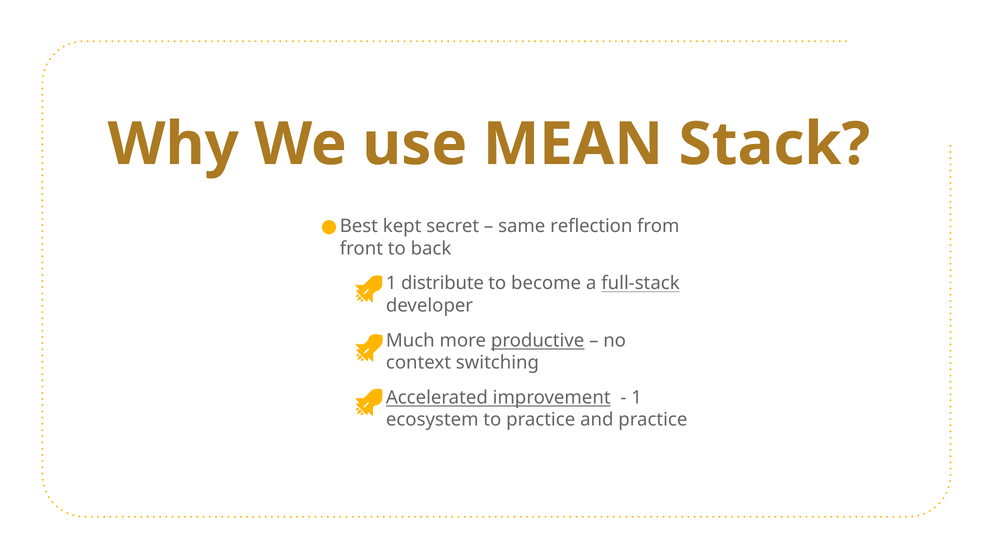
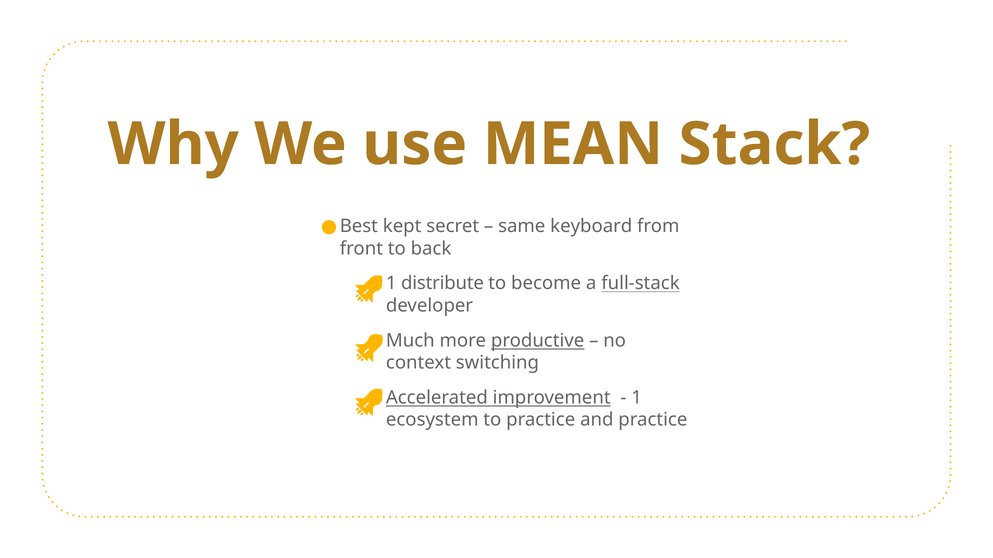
reflection: reflection -> keyboard (591, 226)
